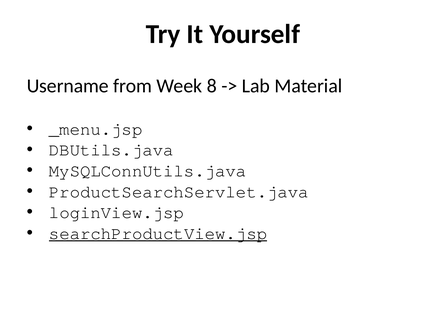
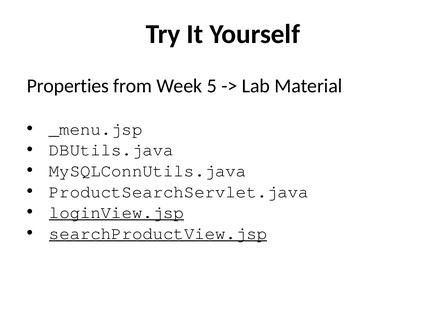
Username: Username -> Properties (68, 86)
8: 8 -> 5 (212, 86)
loginView.jsp underline: none -> present (116, 212)
